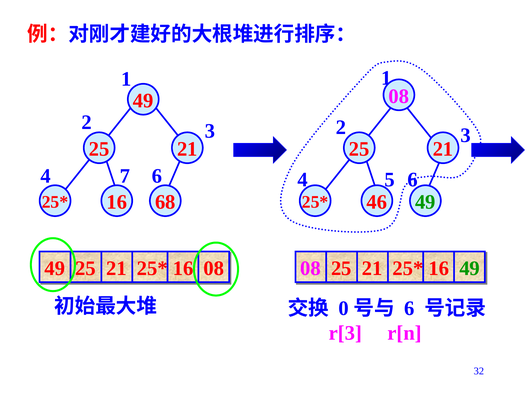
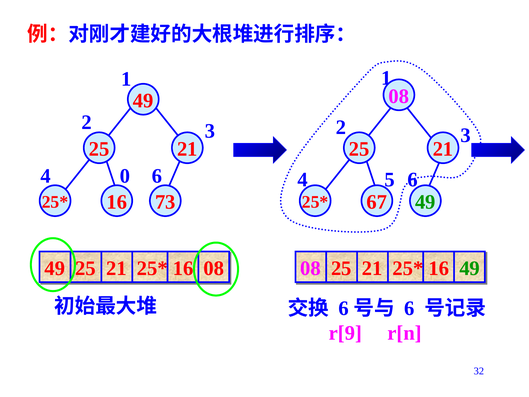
7: 7 -> 0 (125, 176)
68: 68 -> 73 (165, 202)
46: 46 -> 67 (377, 202)
0: 0 -> 6 (344, 308)
r[3: r[3 -> r[9 (345, 333)
